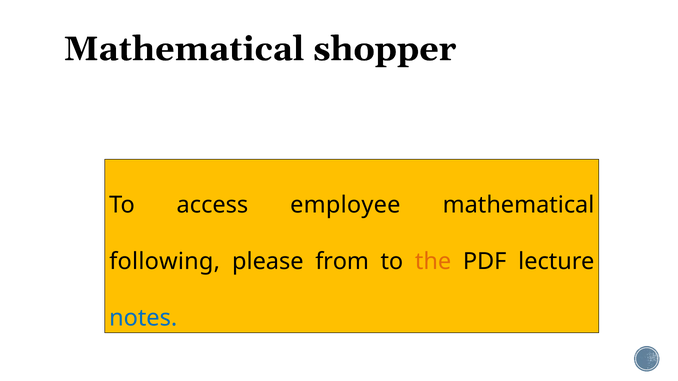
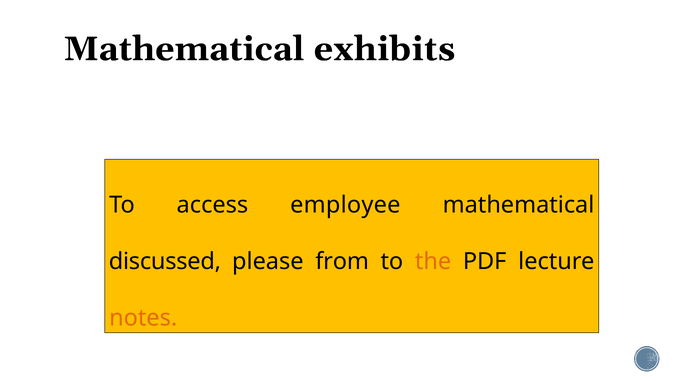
shopper: shopper -> exhibits (384, 49)
following: following -> discussed (165, 262)
notes colour: blue -> orange (143, 318)
